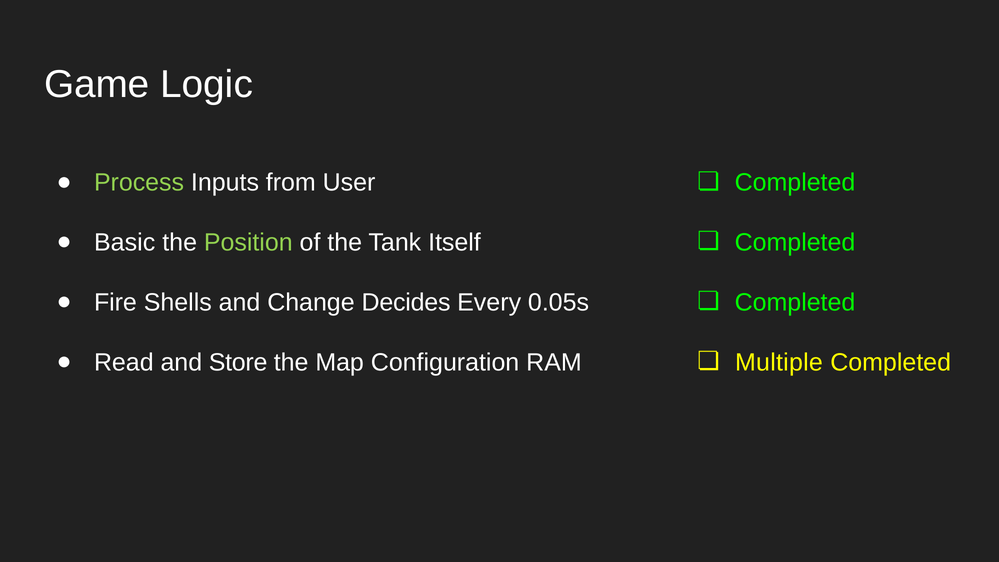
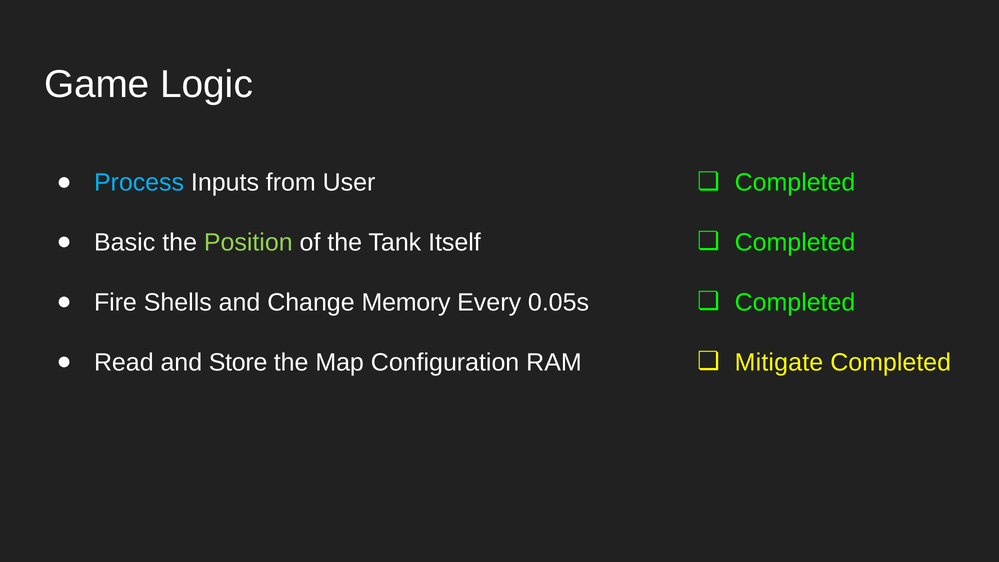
Process colour: light green -> light blue (139, 183)
Decides: Decides -> Memory (406, 302)
Multiple: Multiple -> Mitigate (779, 362)
